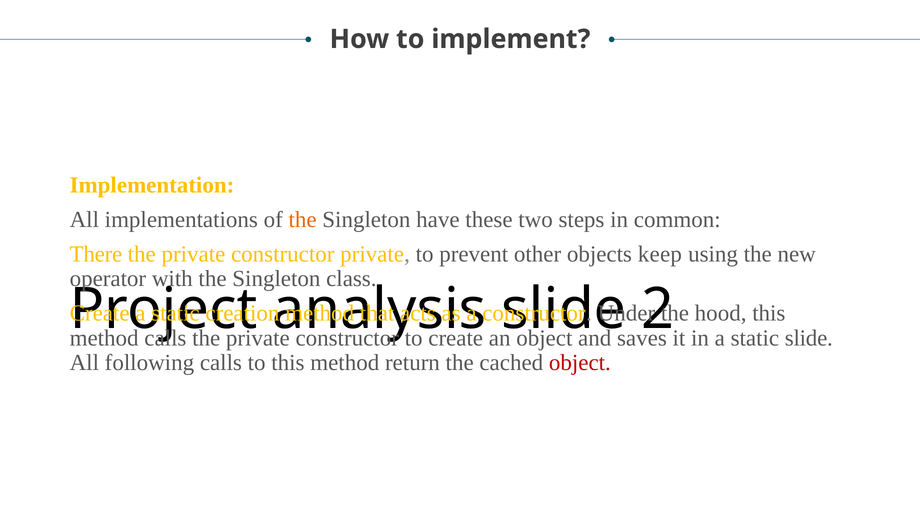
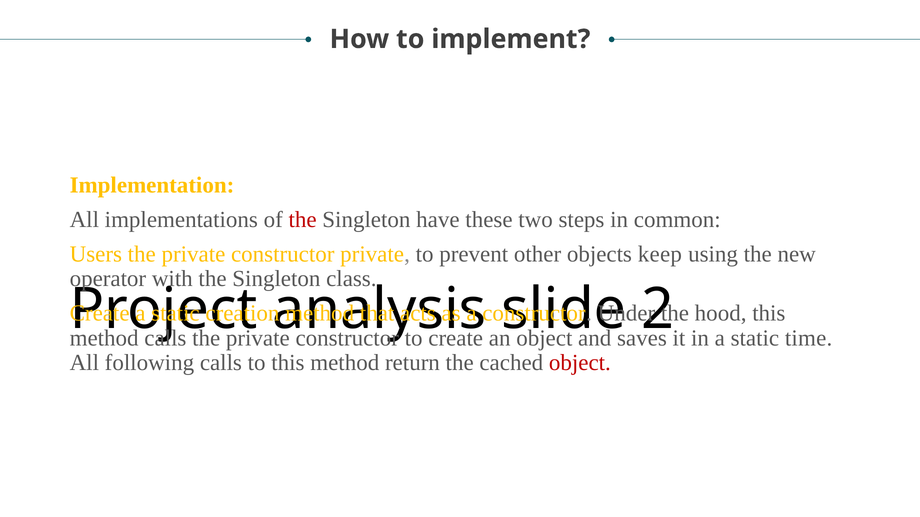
the colour: orange -> red (303, 220)
There: There -> Users (96, 254)
static slide: slide -> time (809, 338)
